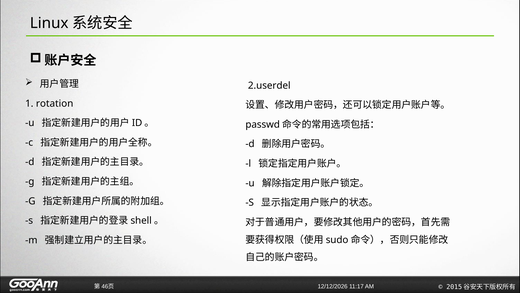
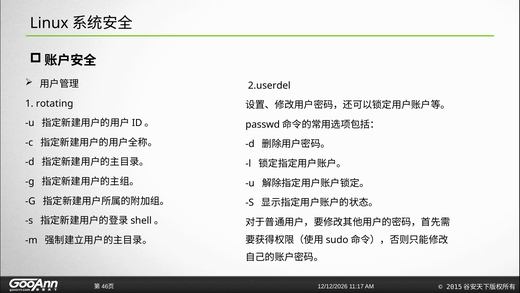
rotation: rotation -> rotating (55, 103)
